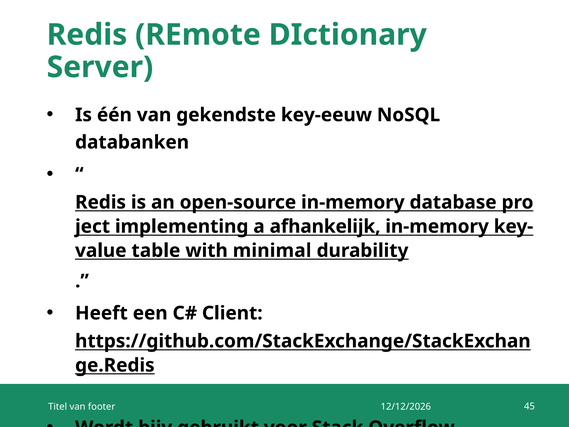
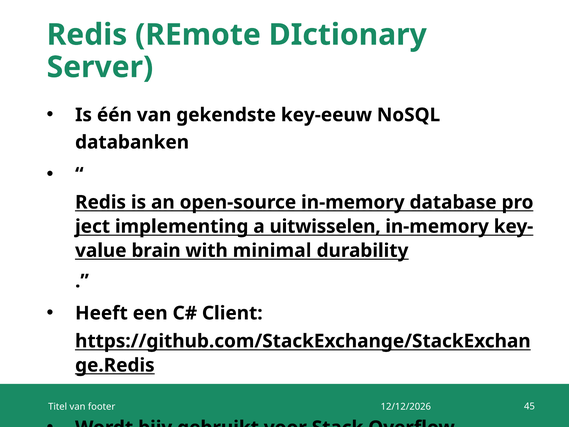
afhankelijk: afhankelijk -> uitwisselen (325, 226)
table: table -> brain (156, 250)
